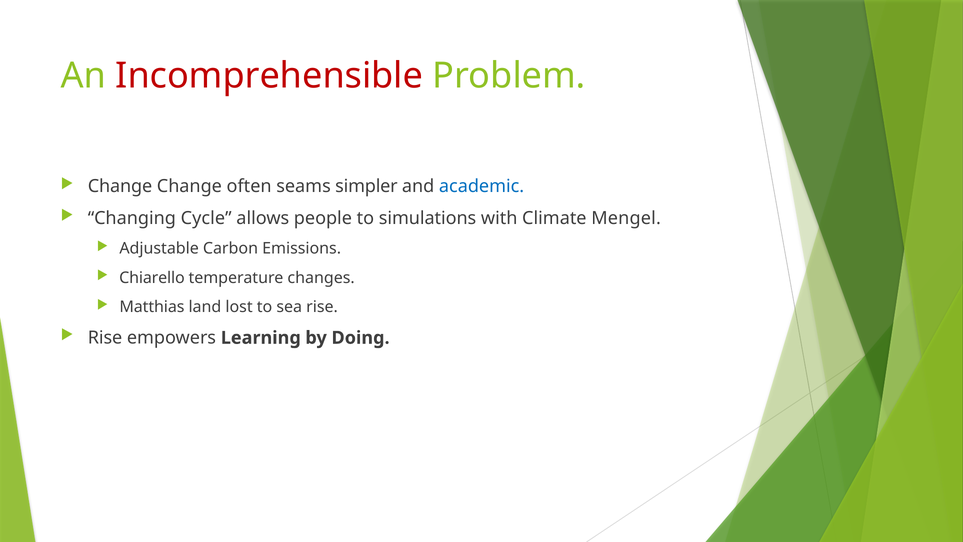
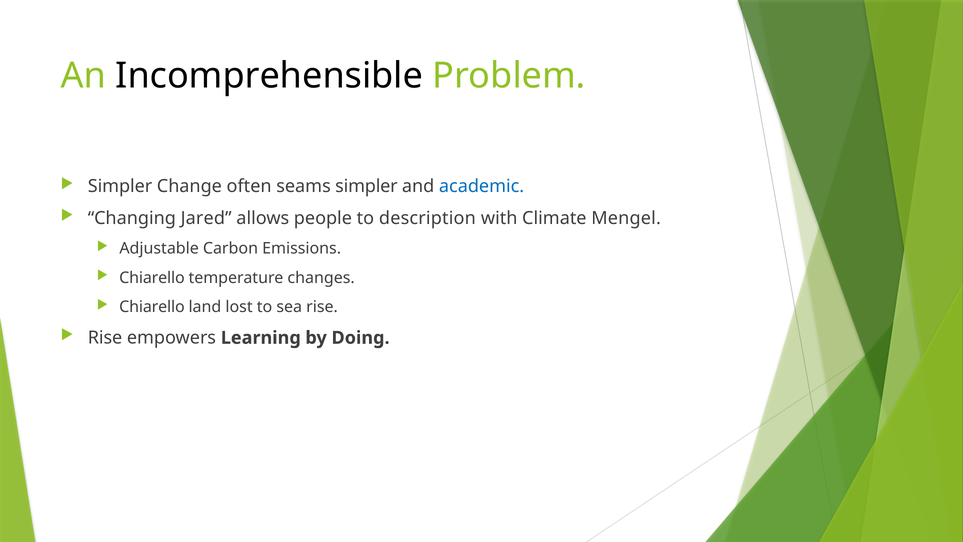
Incomprehensible colour: red -> black (269, 76)
Change: Change -> Simpler (120, 186)
Cycle: Cycle -> Jared (206, 218)
simulations: simulations -> description (427, 218)
Matthias: Matthias -> Chiarello (152, 307)
